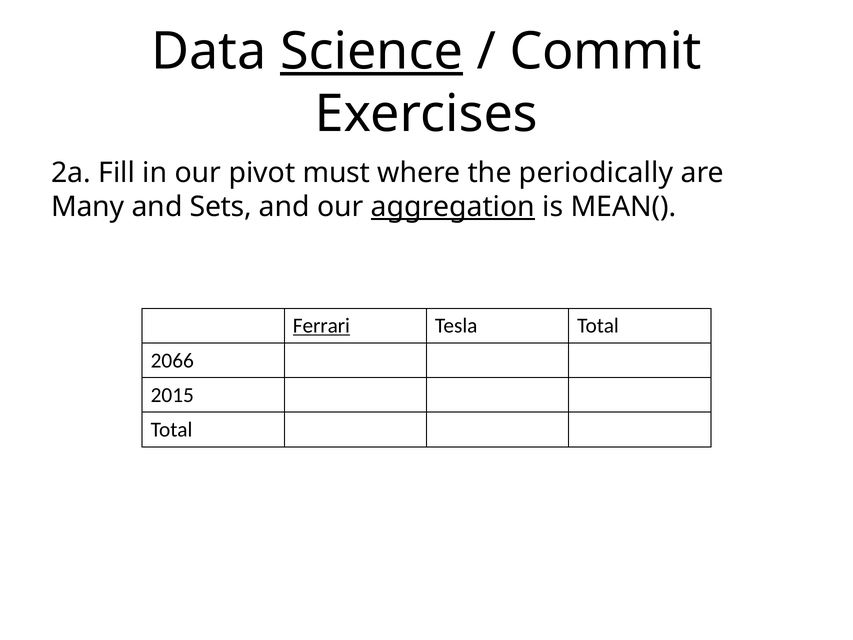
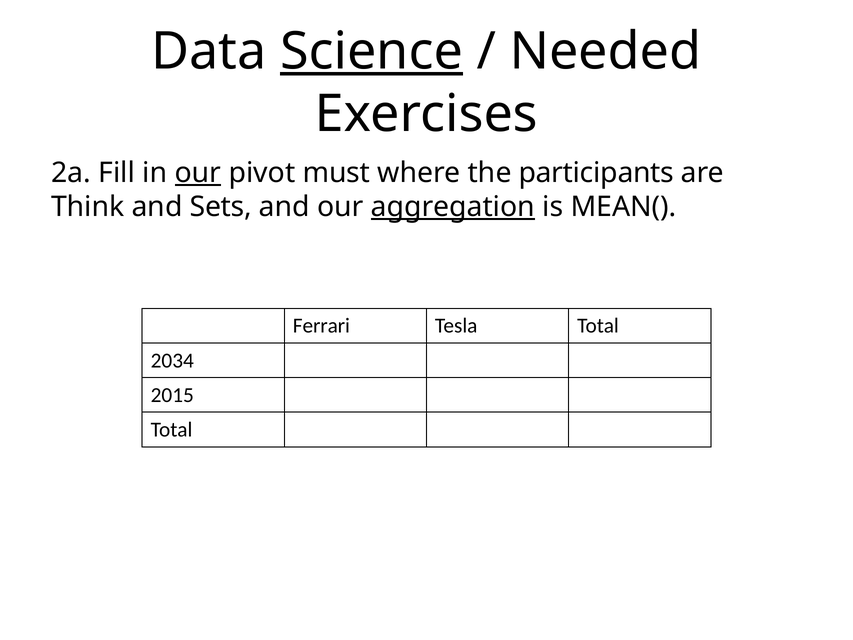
Commit: Commit -> Needed (605, 51)
our underline: none -> present (198, 173)
periodically: periodically -> participants (596, 173)
Many: Many -> Think (88, 207)
Ferrari underline: present -> none (321, 326)
2066: 2066 -> 2034 (172, 360)
